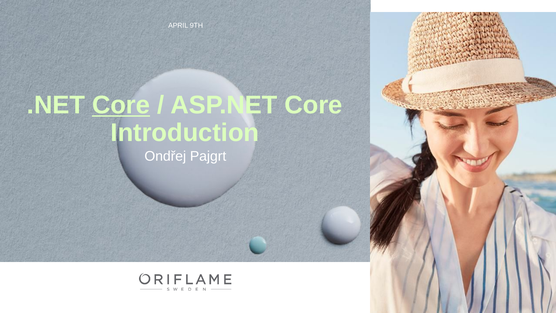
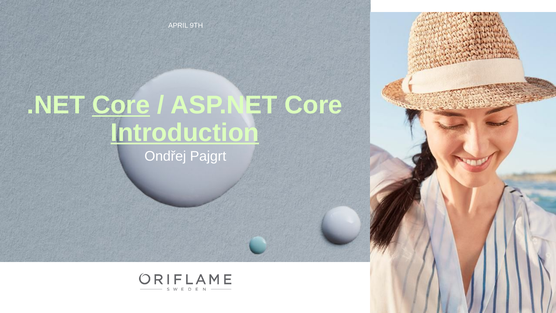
Introduction underline: none -> present (185, 133)
